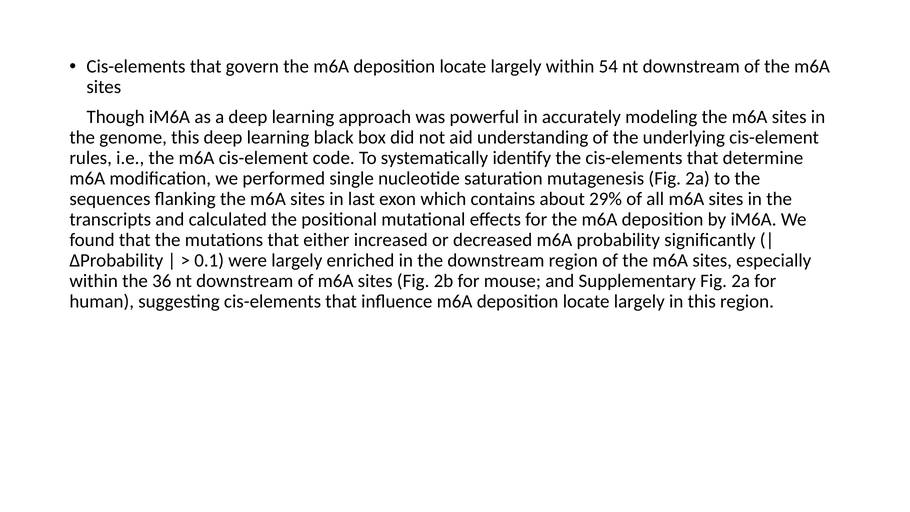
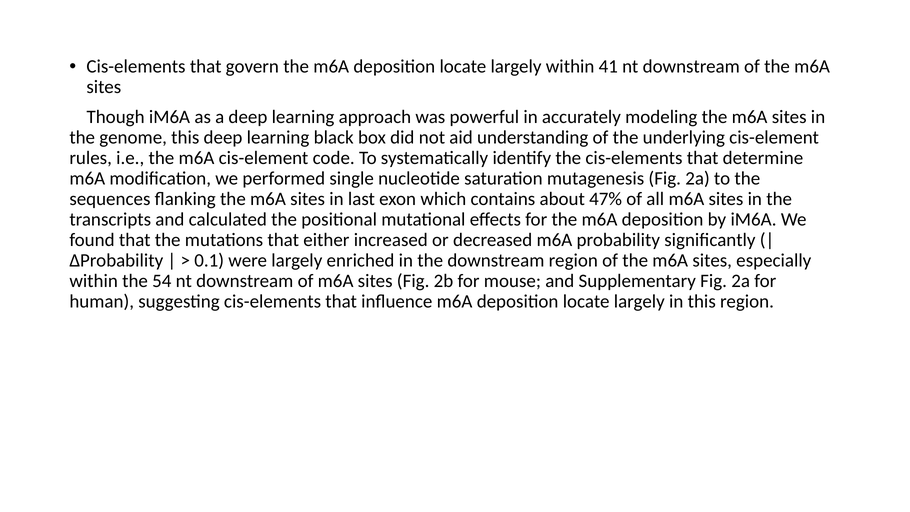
54: 54 -> 41 (608, 67)
29%: 29% -> 47% (606, 199)
36: 36 -> 54 (162, 281)
